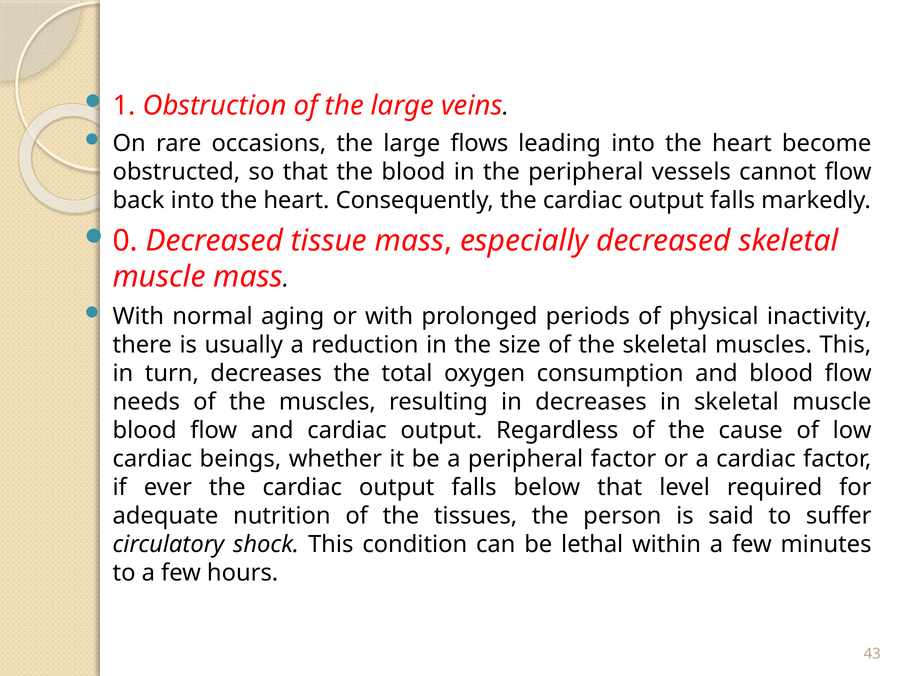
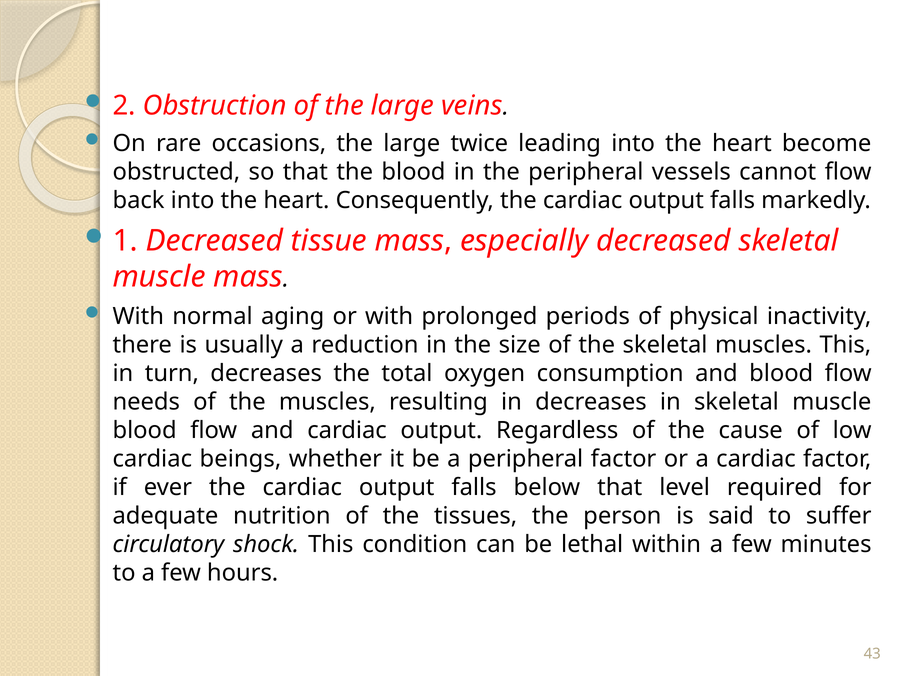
1: 1 -> 2 (124, 106)
flows: flows -> twice (479, 144)
0: 0 -> 1 (125, 241)
